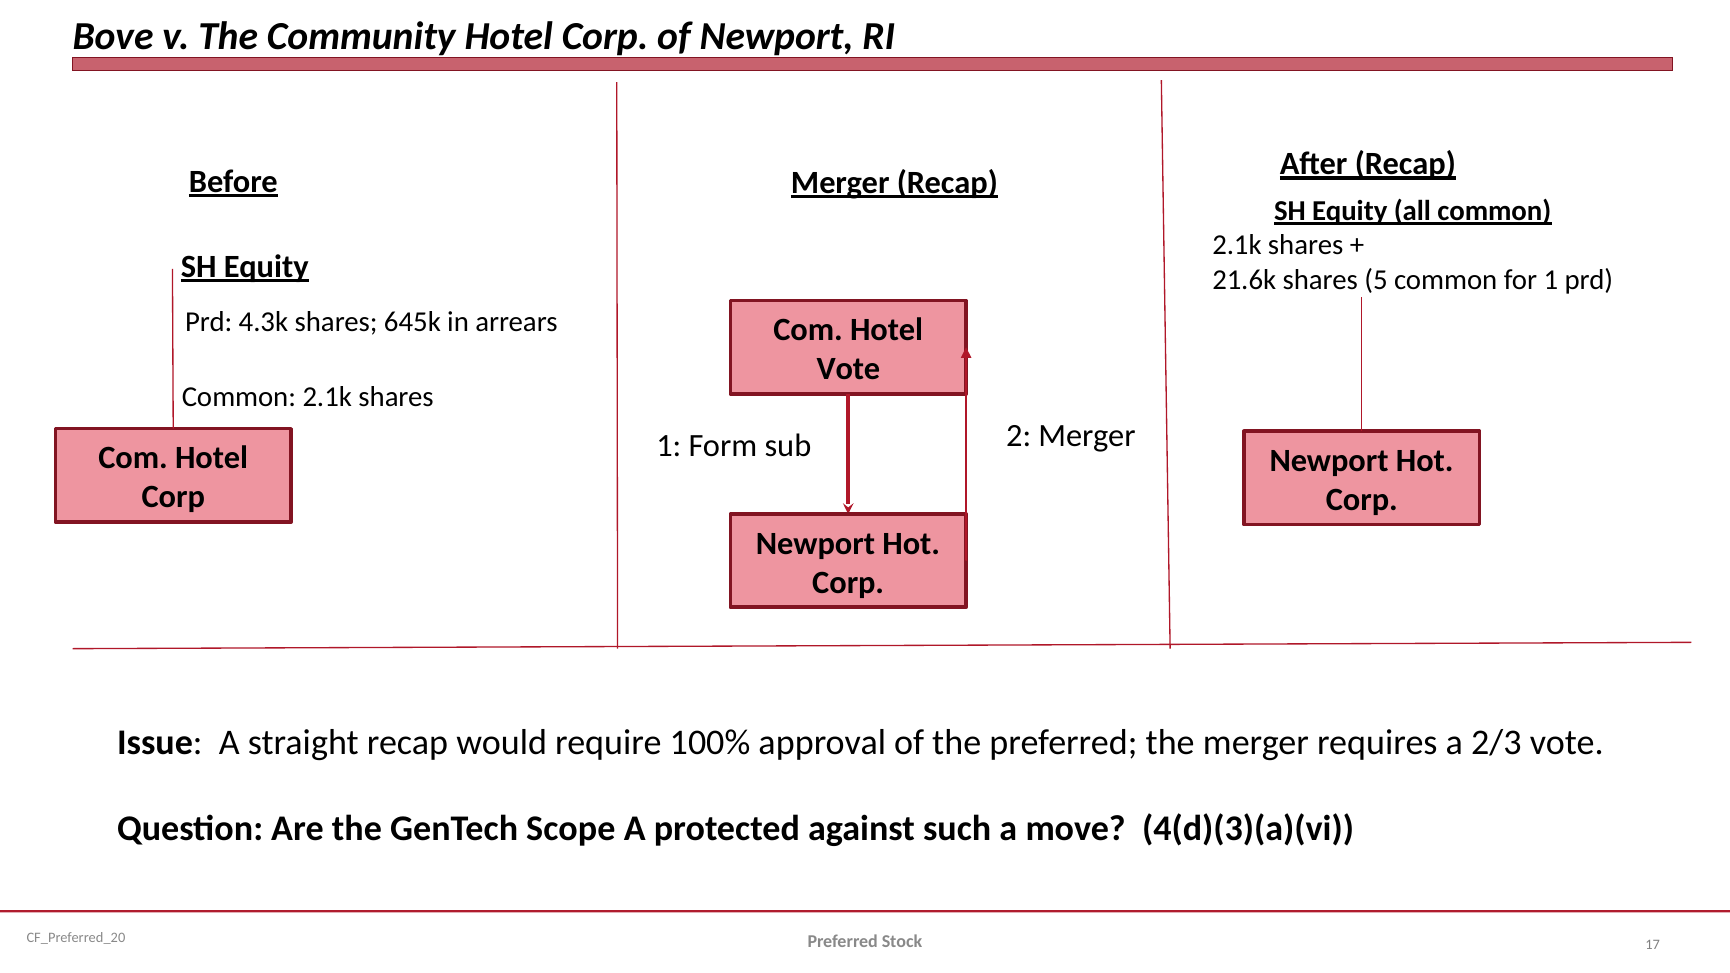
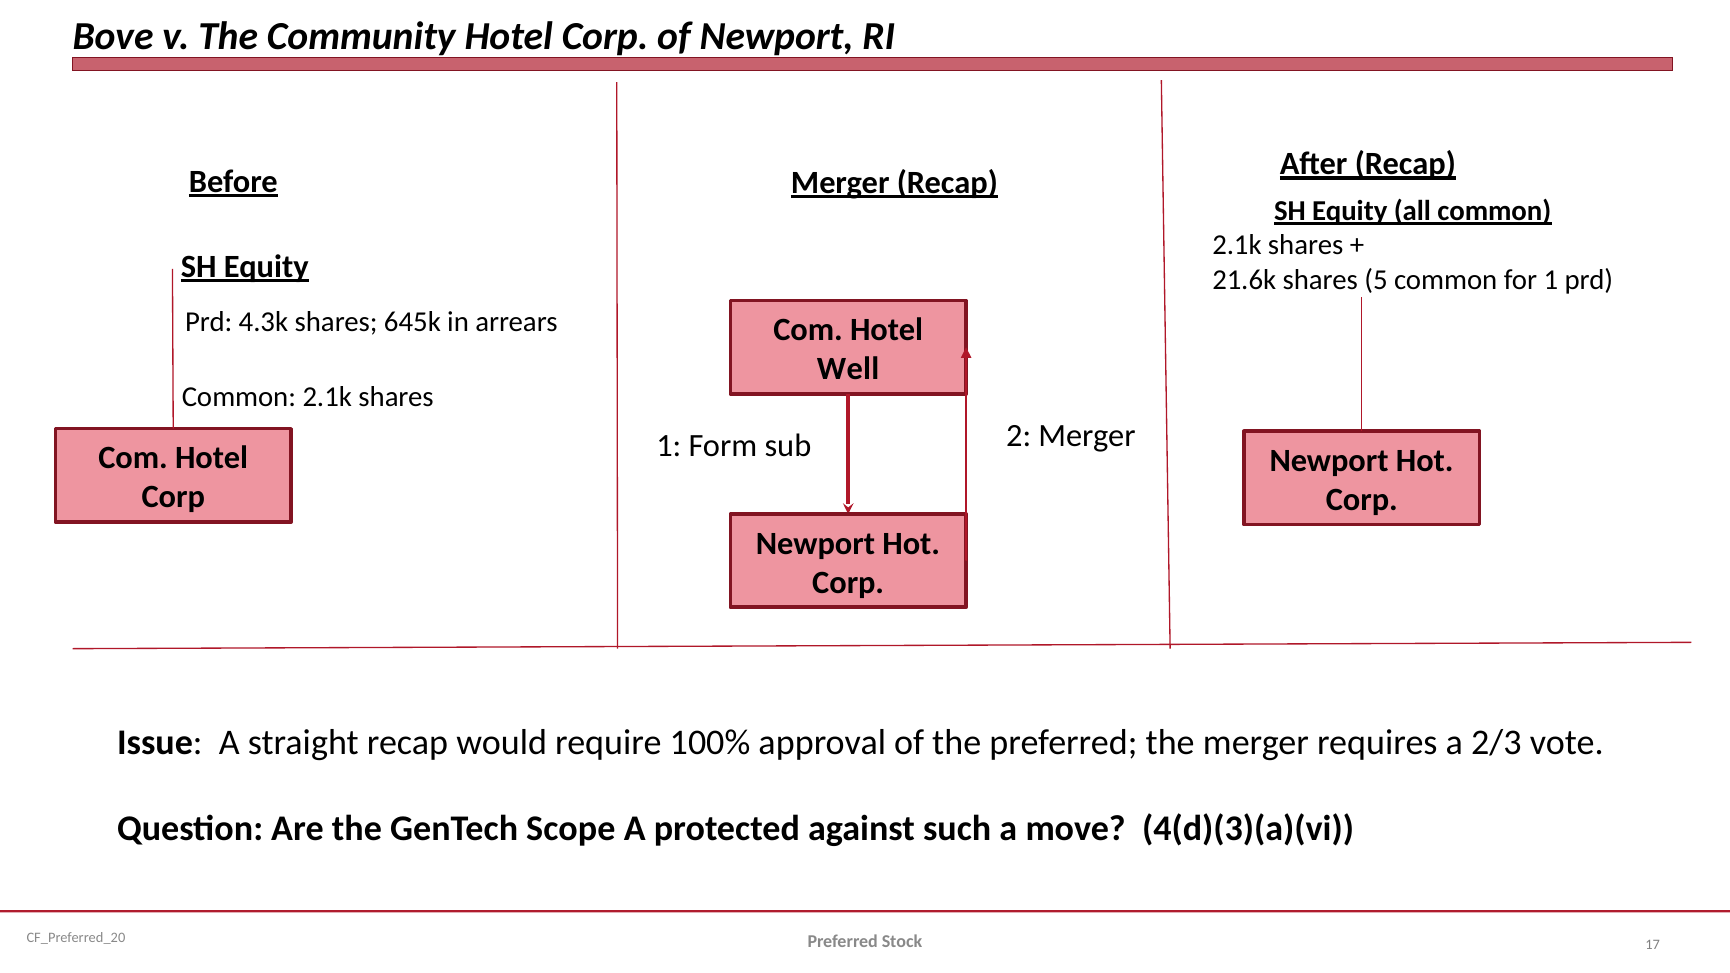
Vote: Vote -> Well (848, 369)
